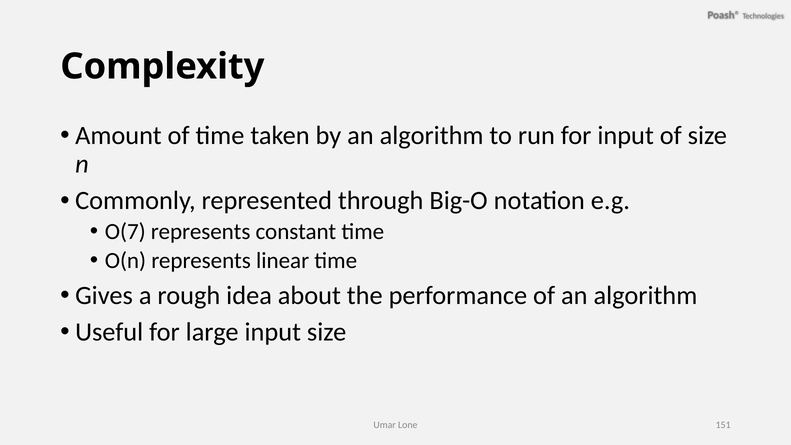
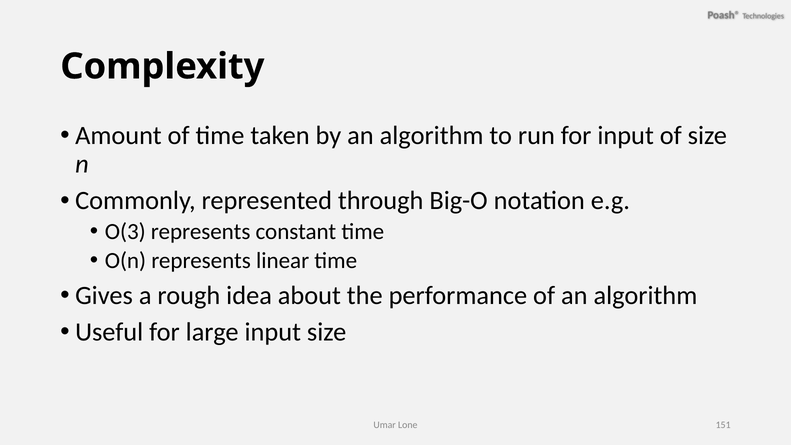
O(7: O(7 -> O(3 (125, 232)
